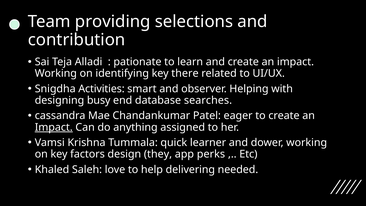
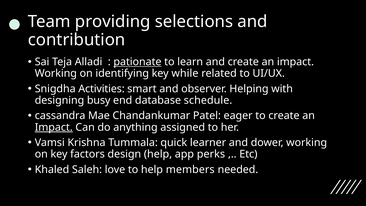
pationate underline: none -> present (137, 62)
there: there -> while (185, 73)
searches: searches -> schedule (208, 100)
design they: they -> help (158, 154)
delivering: delivering -> members (190, 169)
